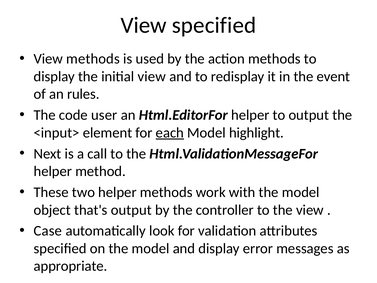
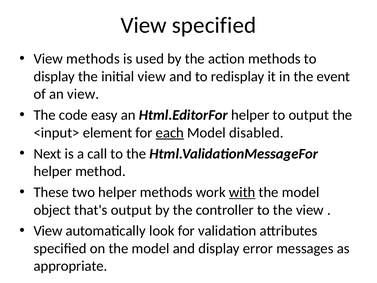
an rules: rules -> view (83, 94)
user: user -> easy (104, 115)
highlight: highlight -> disabled (256, 133)
with underline: none -> present (242, 192)
Case: Case -> View (48, 231)
